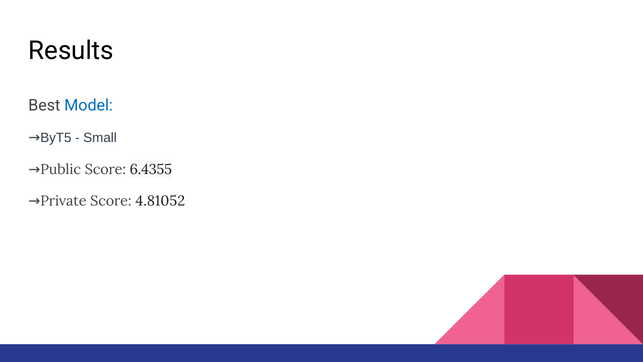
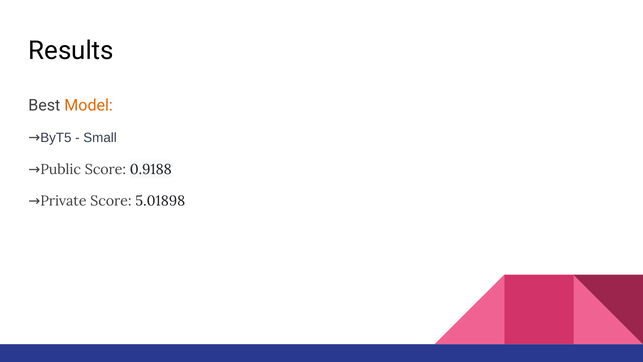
Model colour: blue -> orange (89, 105)
6.4355: 6.4355 -> 0.9188 (151, 169)
4.81052: 4.81052 -> 5.01898 (160, 201)
